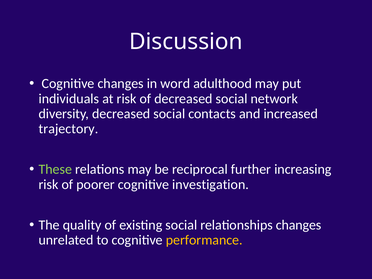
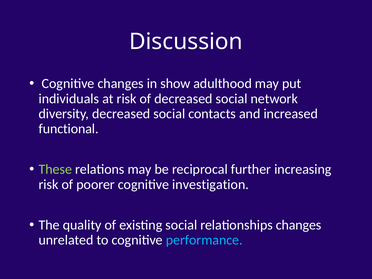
word: word -> show (175, 84)
trajectory: trajectory -> functional (69, 129)
performance colour: yellow -> light blue (204, 240)
